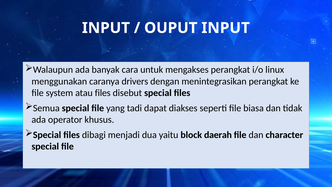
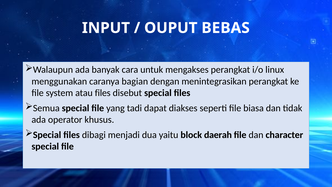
OUPUT INPUT: INPUT -> BEBAS (226, 28)
drivers: drivers -> bagian (135, 81)
